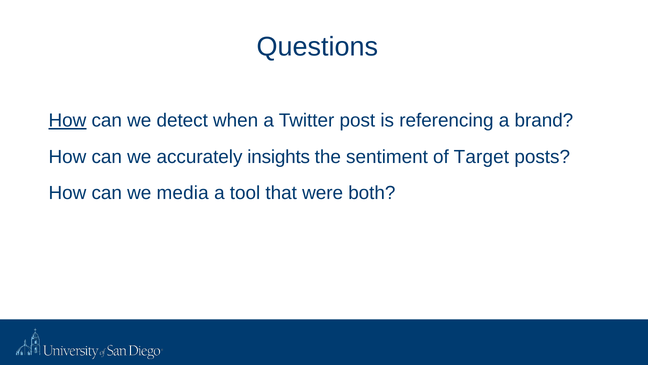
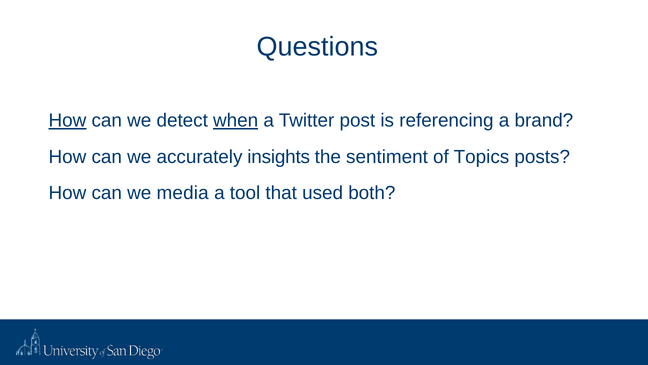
when underline: none -> present (236, 120)
Target: Target -> Topics (481, 157)
were: were -> used (323, 193)
